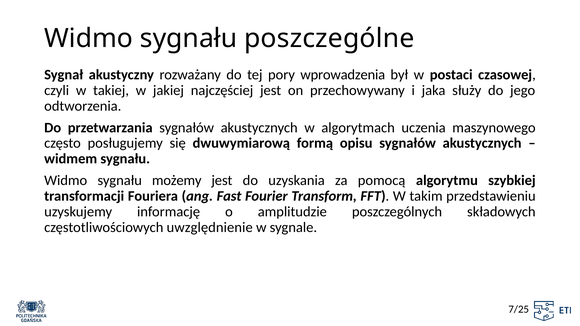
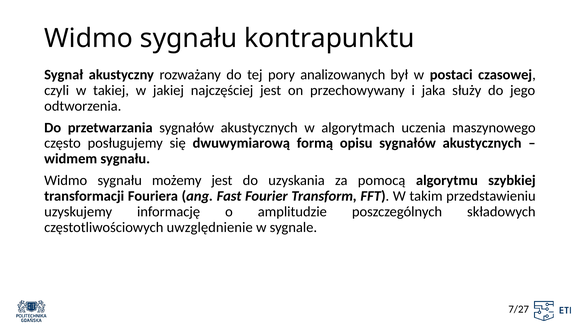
poszczególne: poszczególne -> kontrapunktu (329, 38)
wprowadzenia: wprowadzenia -> analizowanych (343, 75)
7/25: 7/25 -> 7/27 (519, 310)
